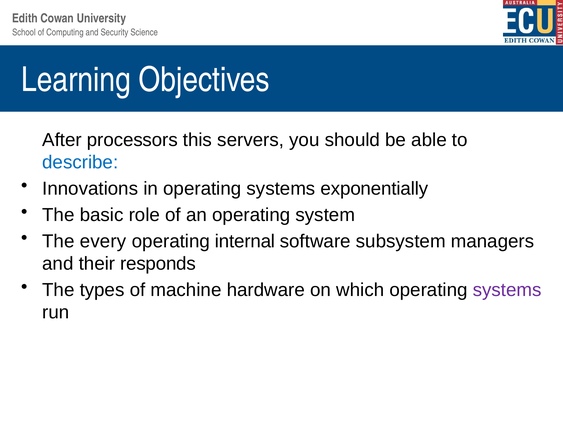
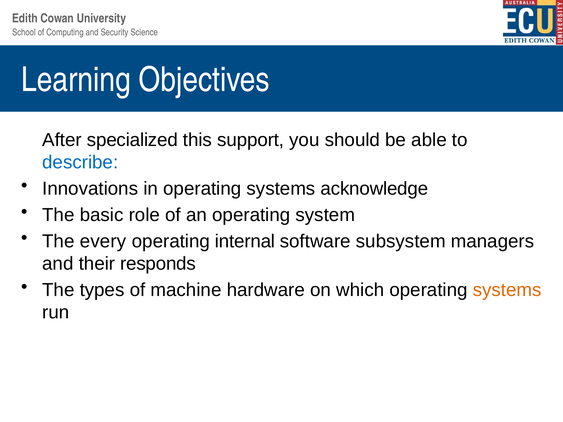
processors: processors -> specialized (132, 140)
servers: servers -> support (251, 140)
exponentially: exponentially -> acknowledge (374, 189)
systems colour: purple -> orange (507, 290)
